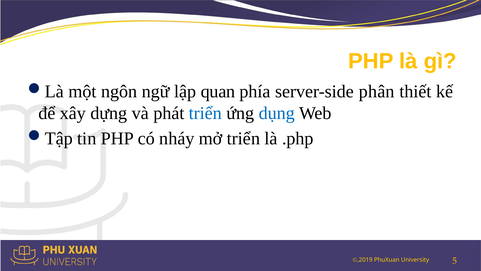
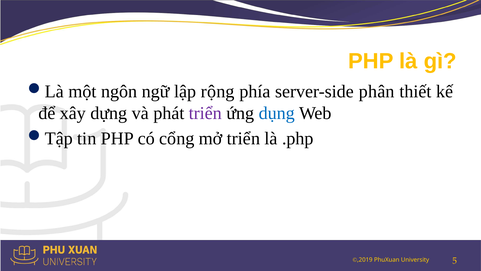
quan: quan -> rộng (218, 92)
triển colour: blue -> purple (205, 113)
nháy: nháy -> cổng (177, 138)
